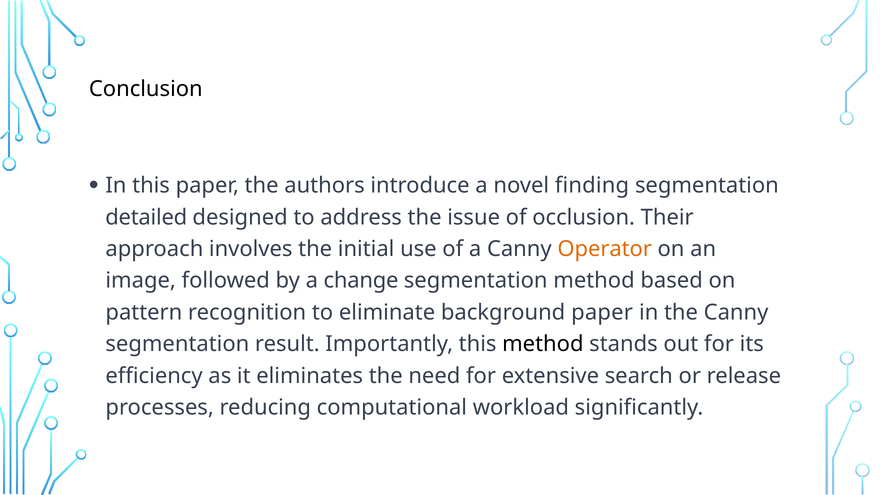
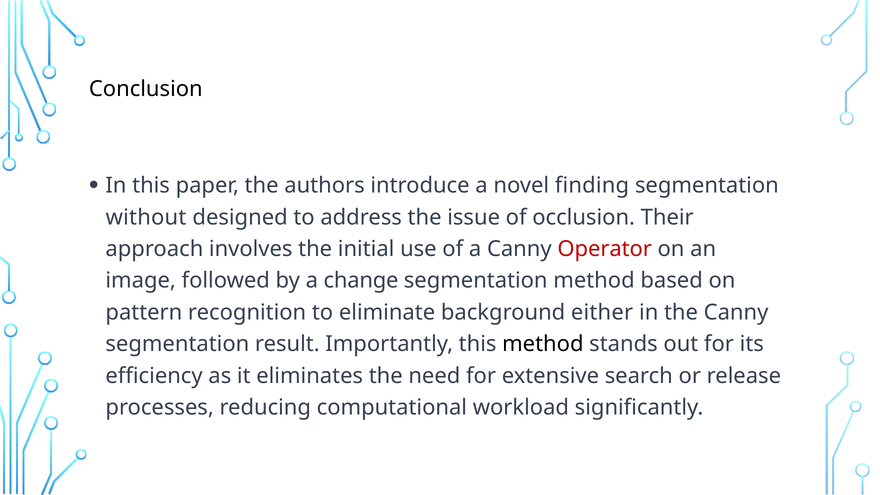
detailed: detailed -> without (146, 217)
Operator colour: orange -> red (605, 249)
background paper: paper -> either (602, 312)
